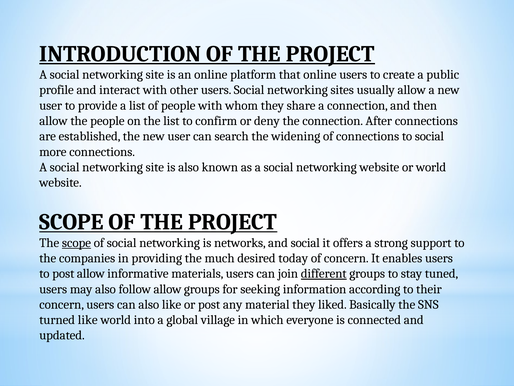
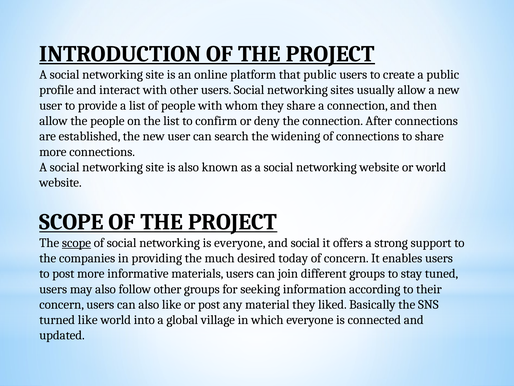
that online: online -> public (320, 75)
to social: social -> share (429, 136)
is networks: networks -> everyone (240, 242)
post allow: allow -> more (91, 273)
different underline: present -> none (324, 273)
follow allow: allow -> other (168, 289)
